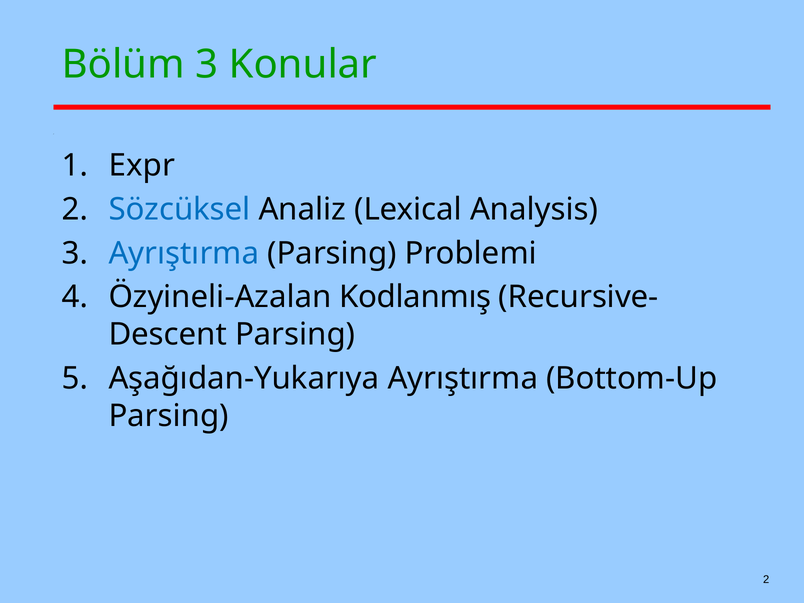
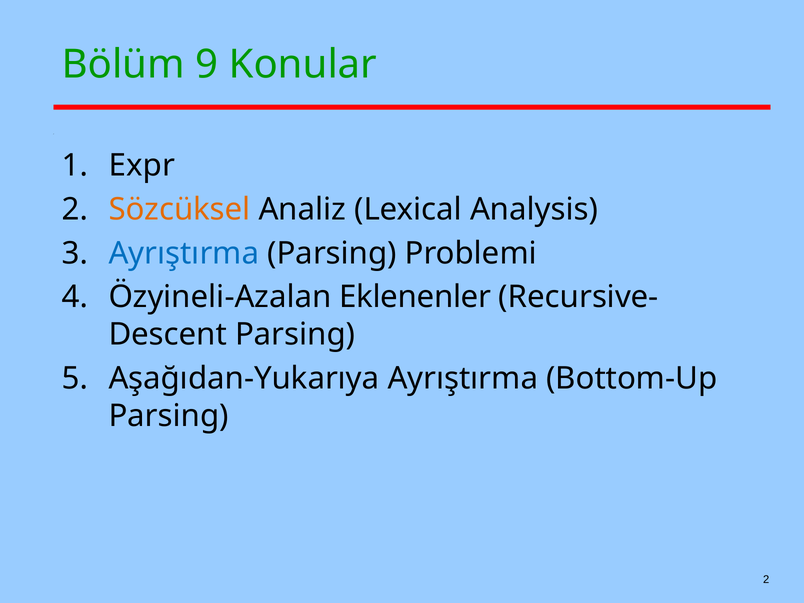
Bölüm 3: 3 -> 9 (207, 64)
Sözcüksel colour: blue -> orange (180, 209)
Kodlanmış: Kodlanmış -> Eklenenler (415, 297)
